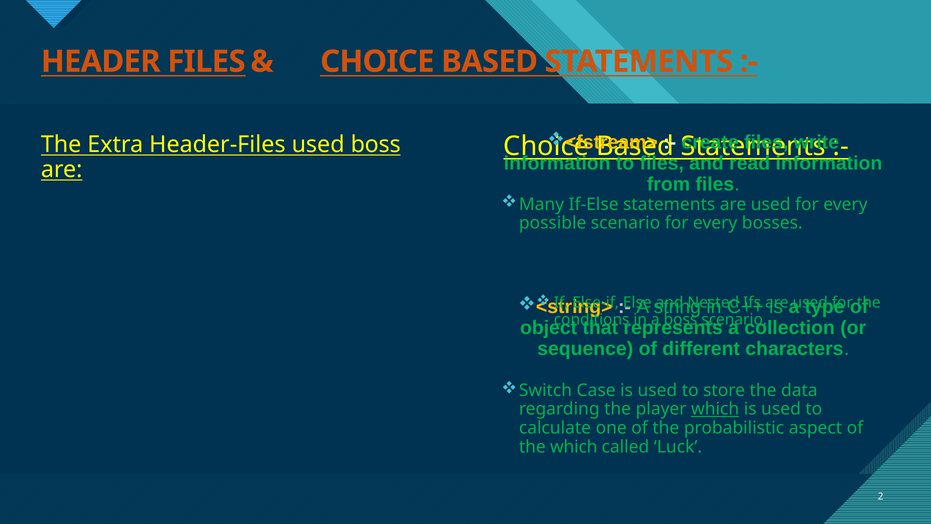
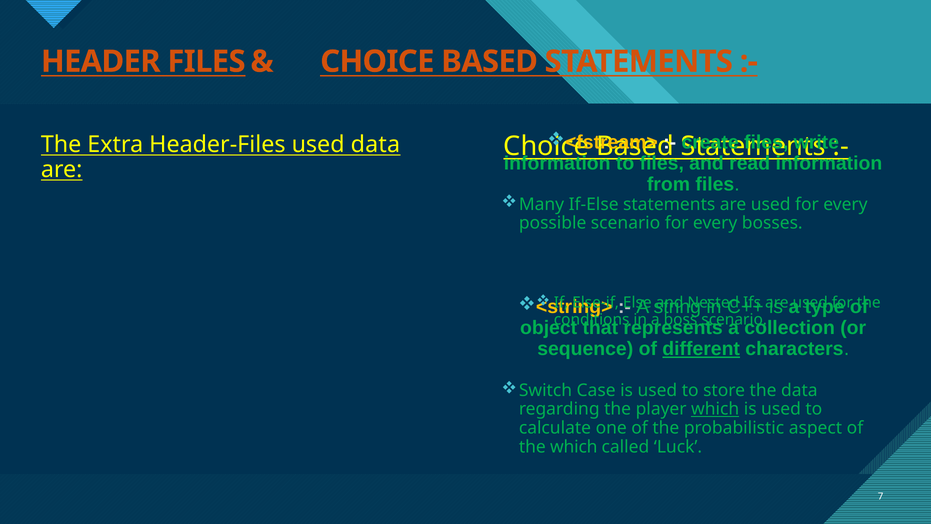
used boss: boss -> data (375, 144)
different underline: none -> present (701, 349)
2: 2 -> 7 (881, 496)
